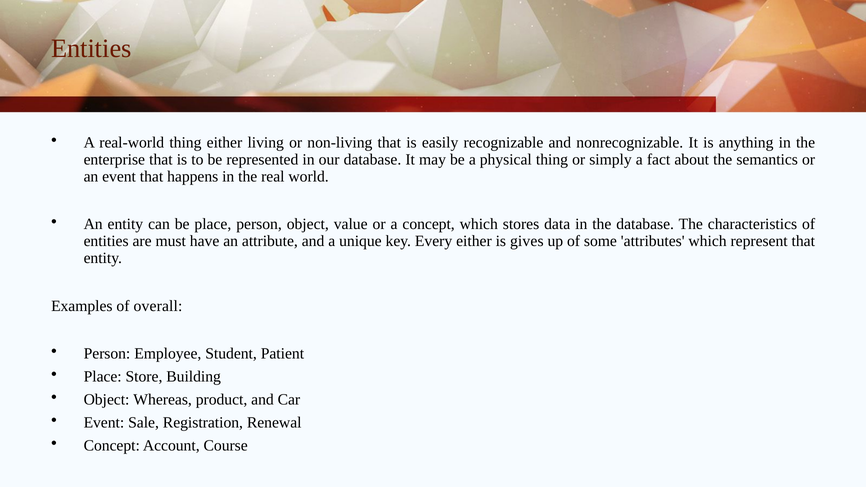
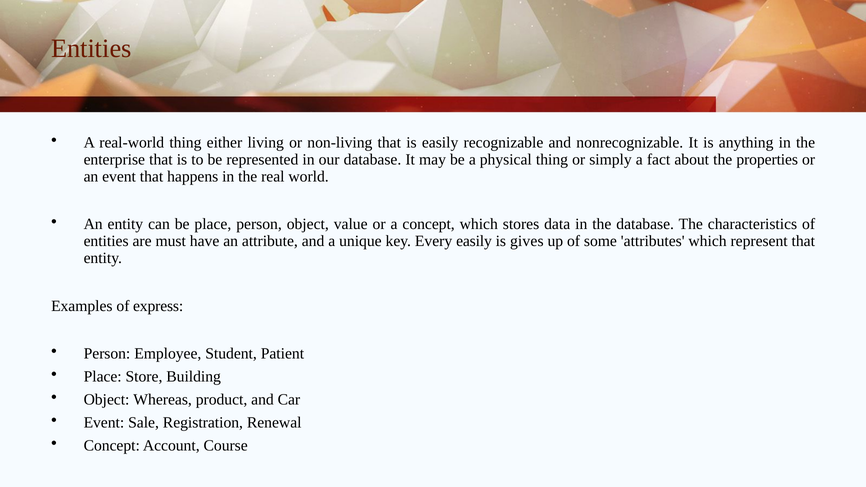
semantics: semantics -> properties (767, 160)
Every either: either -> easily (474, 241)
overall: overall -> express (158, 306)
